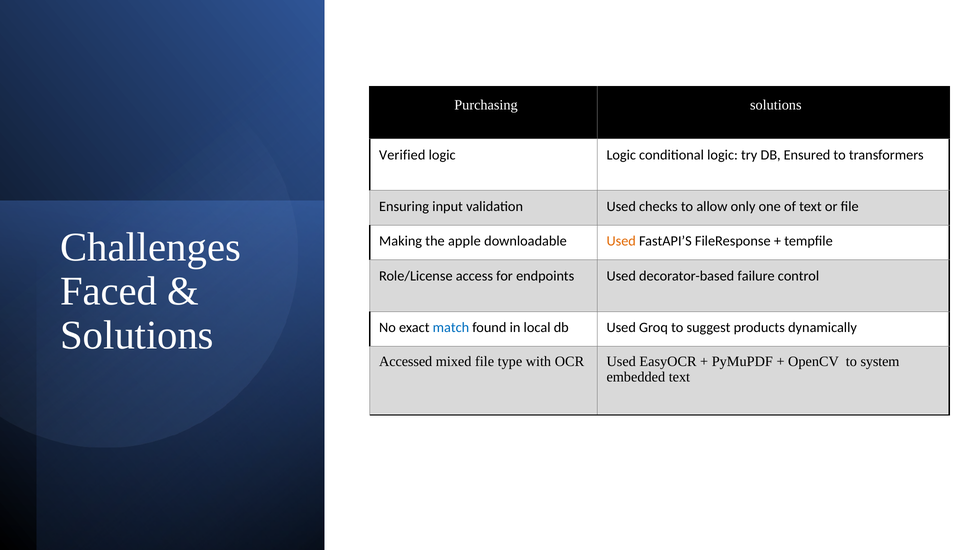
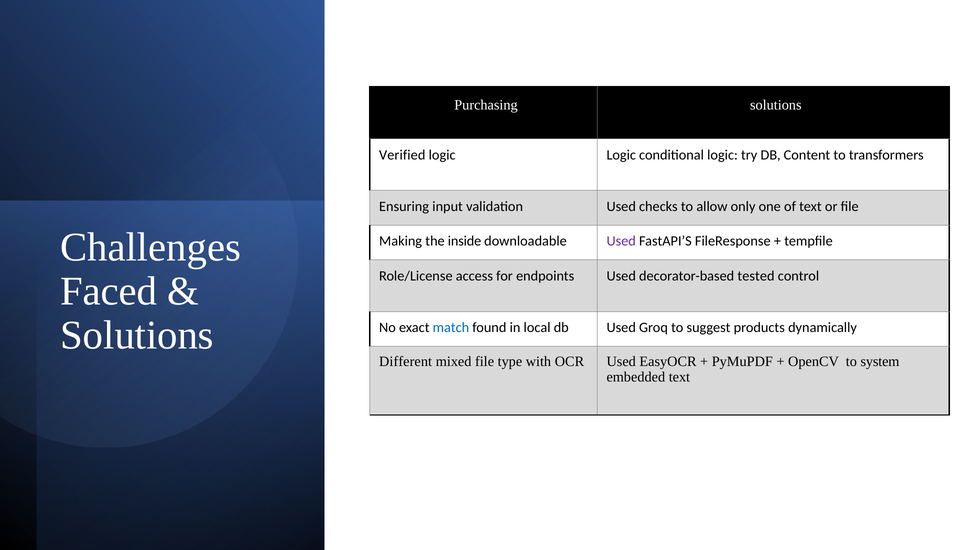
Ensured: Ensured -> Content (807, 155)
apple: apple -> inside (465, 241)
Used colour: orange -> purple (621, 241)
failure: failure -> tested (756, 276)
Accessed: Accessed -> Different (406, 362)
